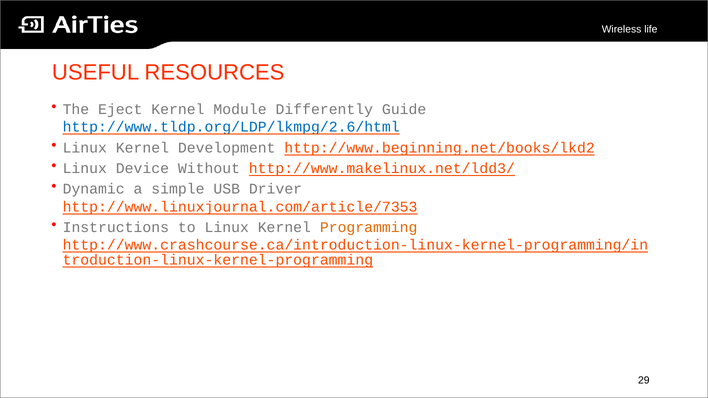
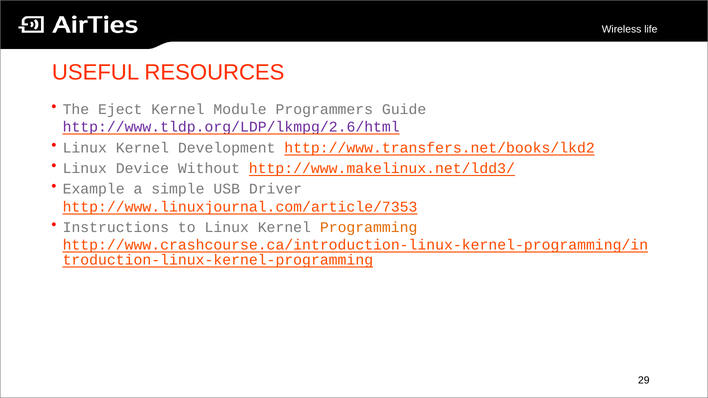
Differently: Differently -> Programmers (324, 109)
http://www.tldp.org/LDP/lkmpg/2.6/html colour: blue -> purple (231, 127)
http://www.beginning.net/books/lkd2: http://www.beginning.net/books/lkd2 -> http://www.transfers.net/books/lkd2 (440, 148)
Dynamic: Dynamic -> Example (94, 189)
